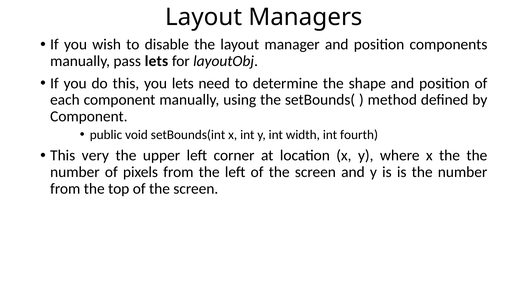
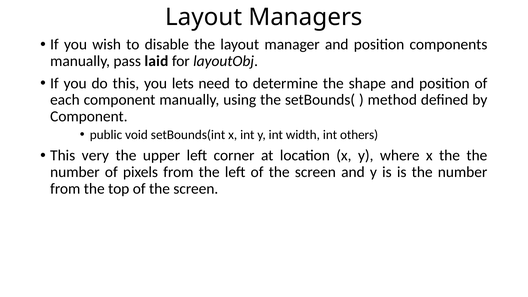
pass lets: lets -> laid (156, 61)
fourth: fourth -> others (359, 135)
